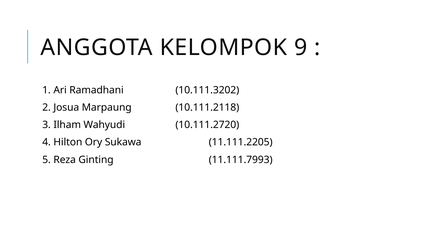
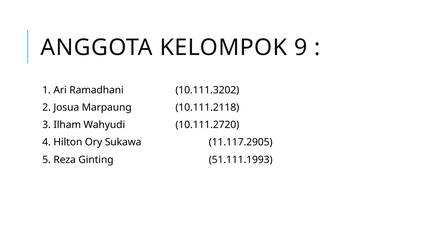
11.111.2205: 11.111.2205 -> 11.117.2905 (241, 143)
11.111.7993: 11.111.7993 -> 51.111.1993 (241, 160)
